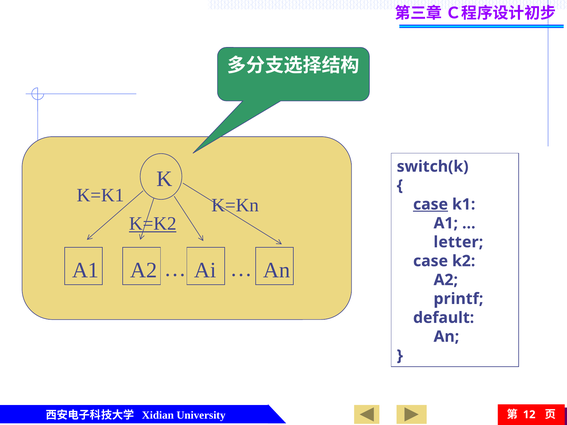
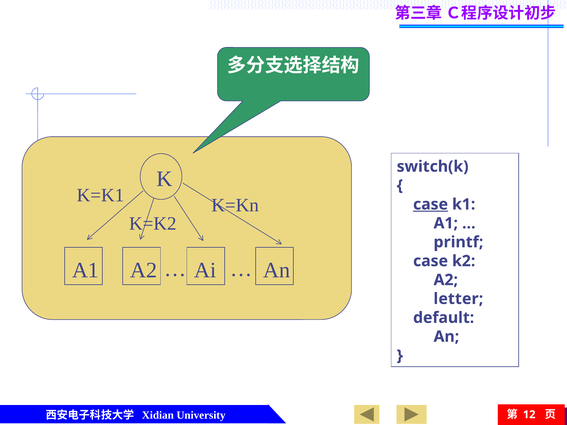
K=K2 underline: present -> none (153, 224)
letter: letter -> printf (458, 242)
printf: printf -> letter (458, 299)
